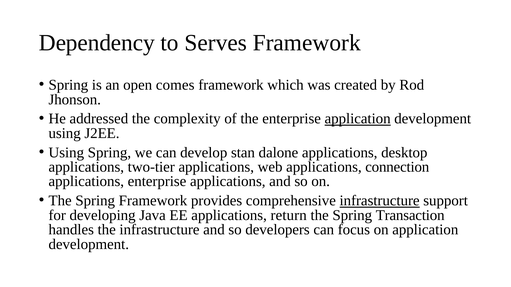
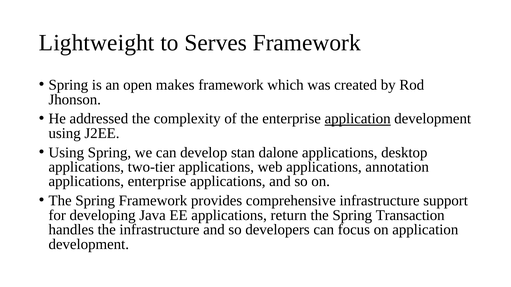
Dependency: Dependency -> Lightweight (97, 43)
comes: comes -> makes (175, 85)
connection: connection -> annotation (397, 167)
infrastructure underline: present -> none (380, 201)
